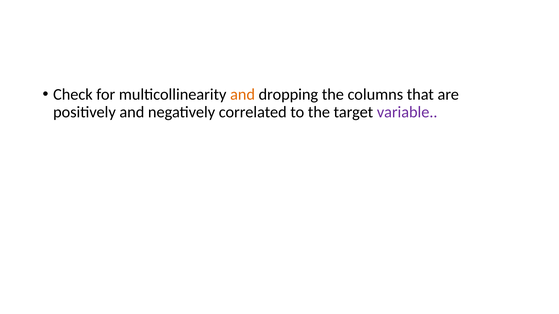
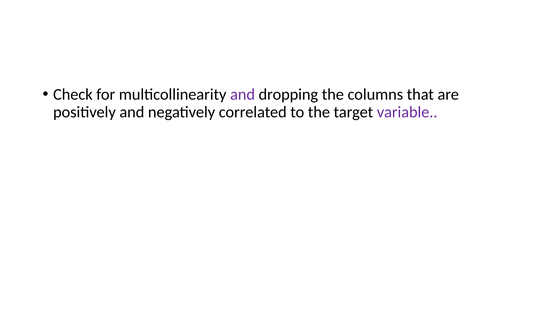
and colour: orange -> purple (243, 95)
